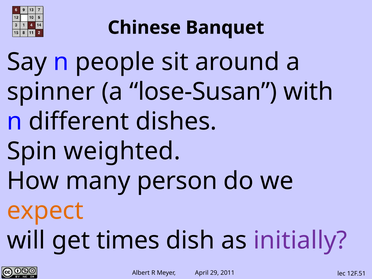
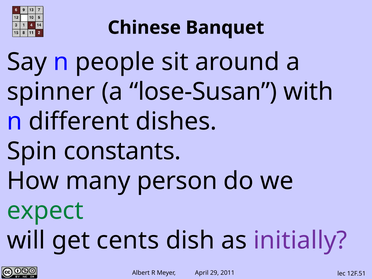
weighted: weighted -> constants (122, 151)
expect colour: orange -> green (45, 211)
times: times -> cents (128, 240)
